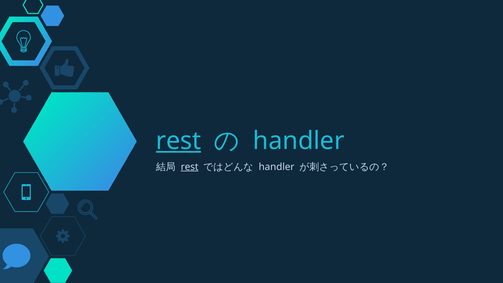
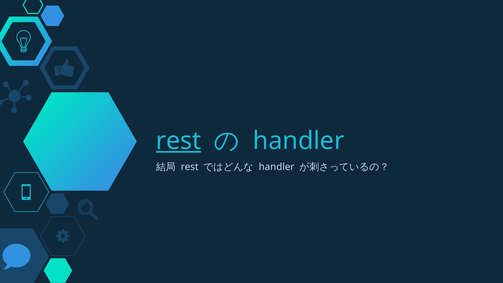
rest underline: present -> none (190, 167)
